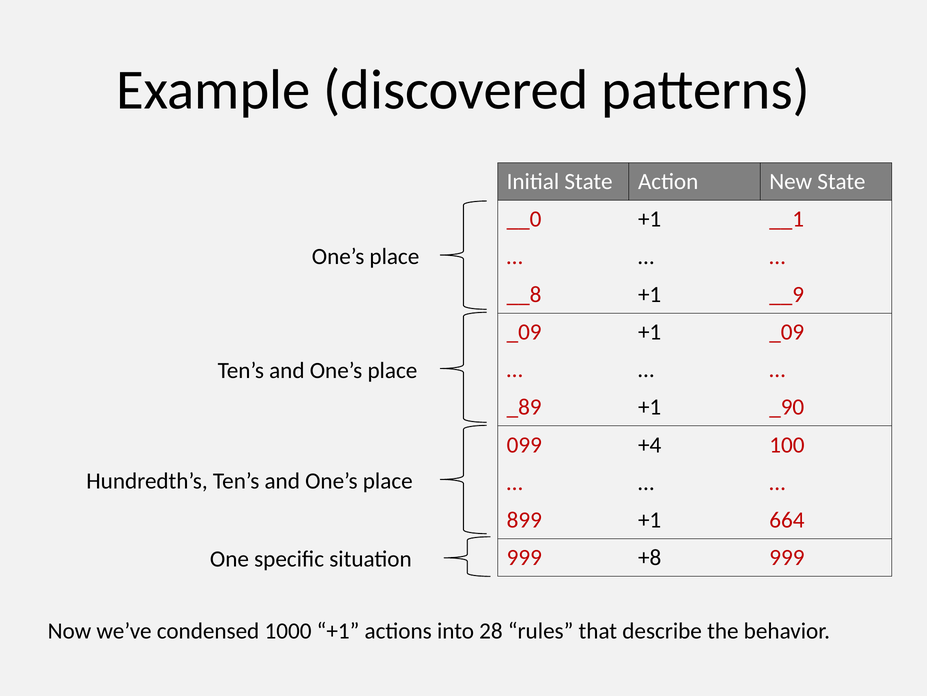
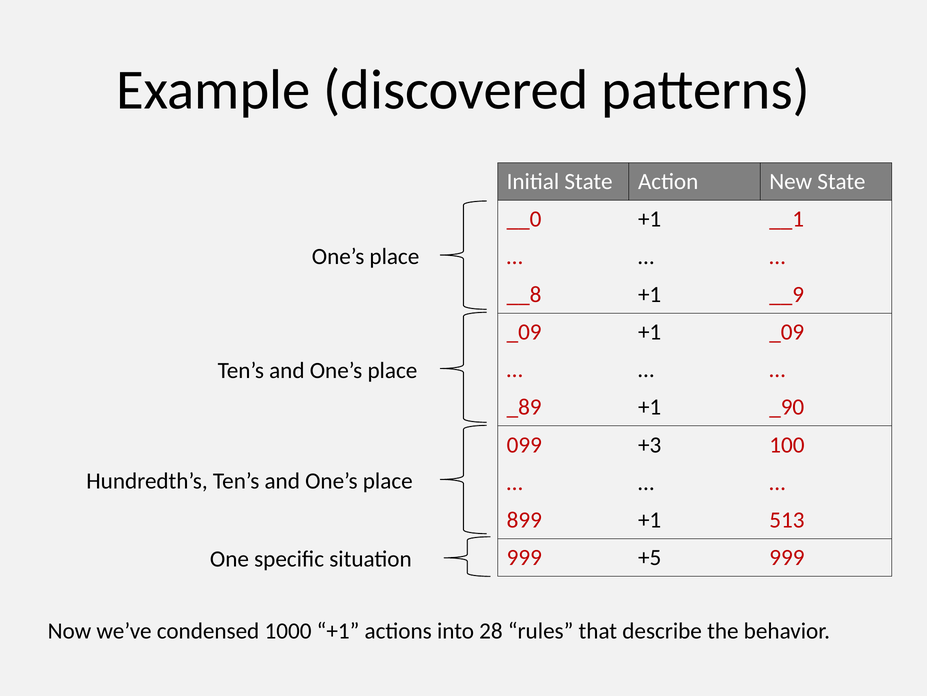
+4: +4 -> +3 (650, 444)
664: 664 -> 513 (787, 520)
+8: +8 -> +5 (650, 557)
